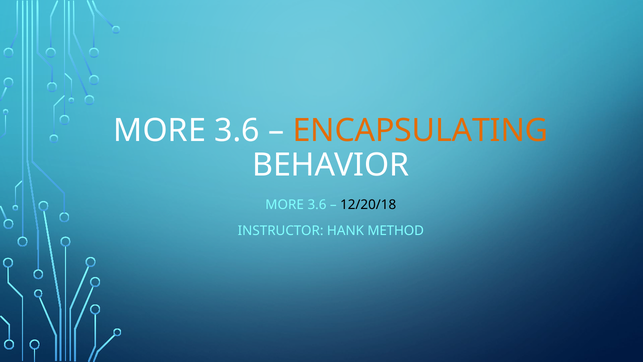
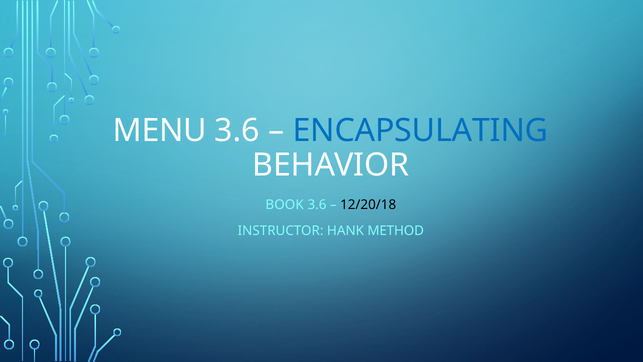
MORE: MORE -> MENU (160, 130)
ENCAPSULATING colour: orange -> blue (420, 130)
MORE: MORE -> BOOK (285, 205)
